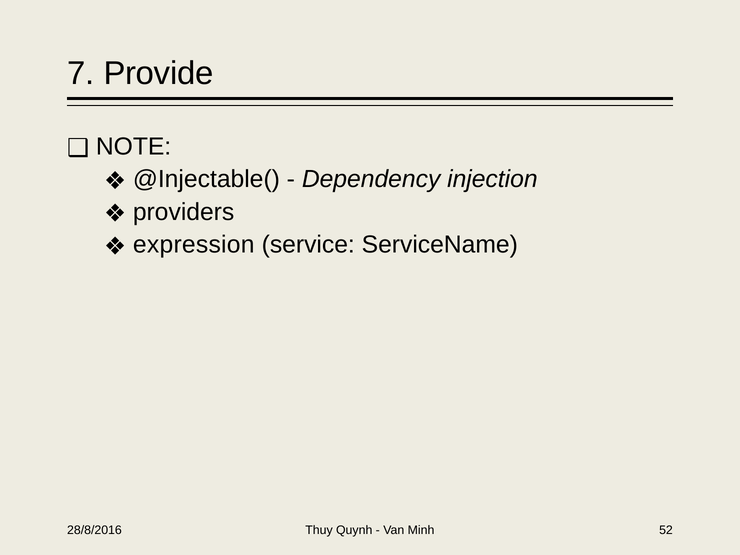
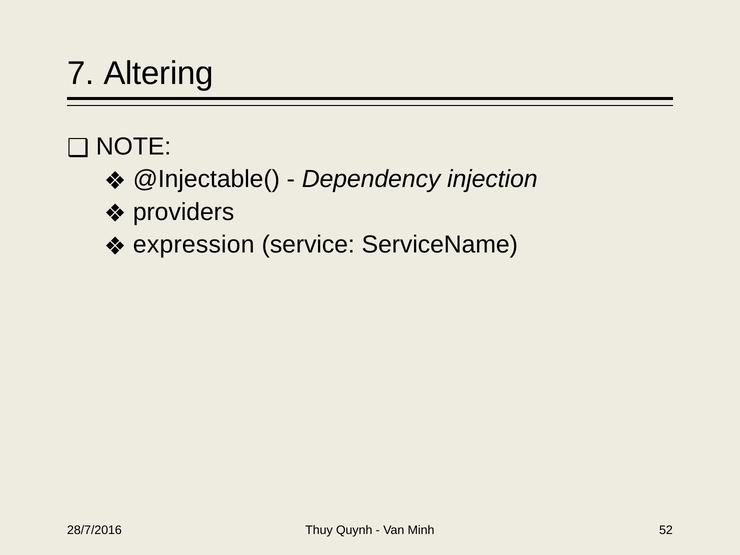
Provide: Provide -> Altering (159, 73)
28/8/2016: 28/8/2016 -> 28/7/2016 (94, 530)
